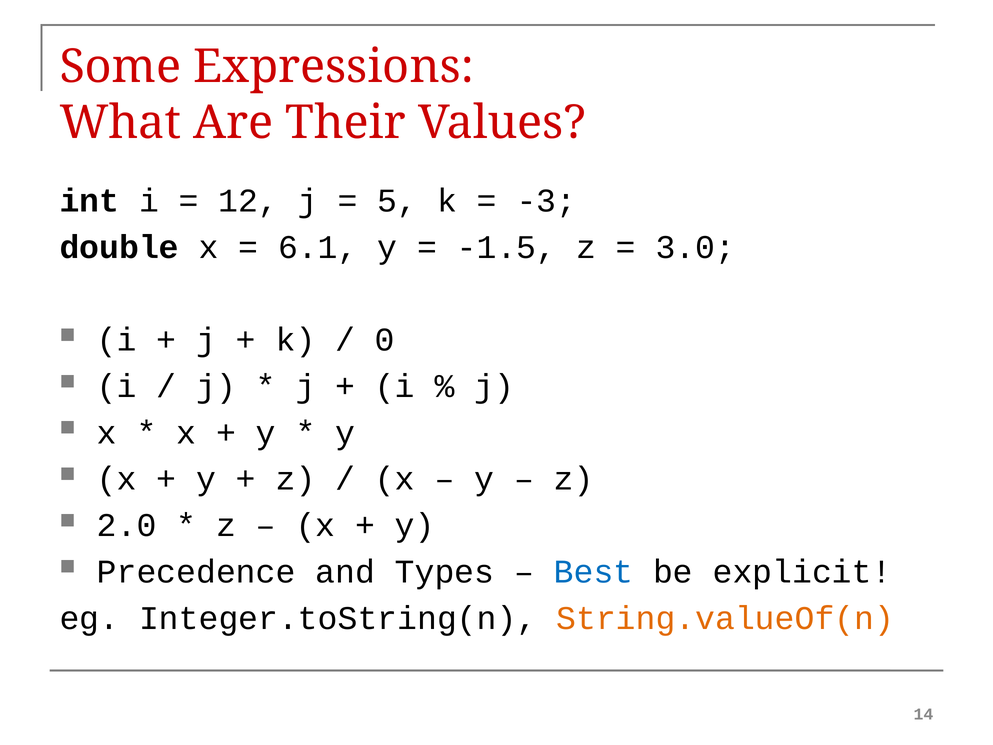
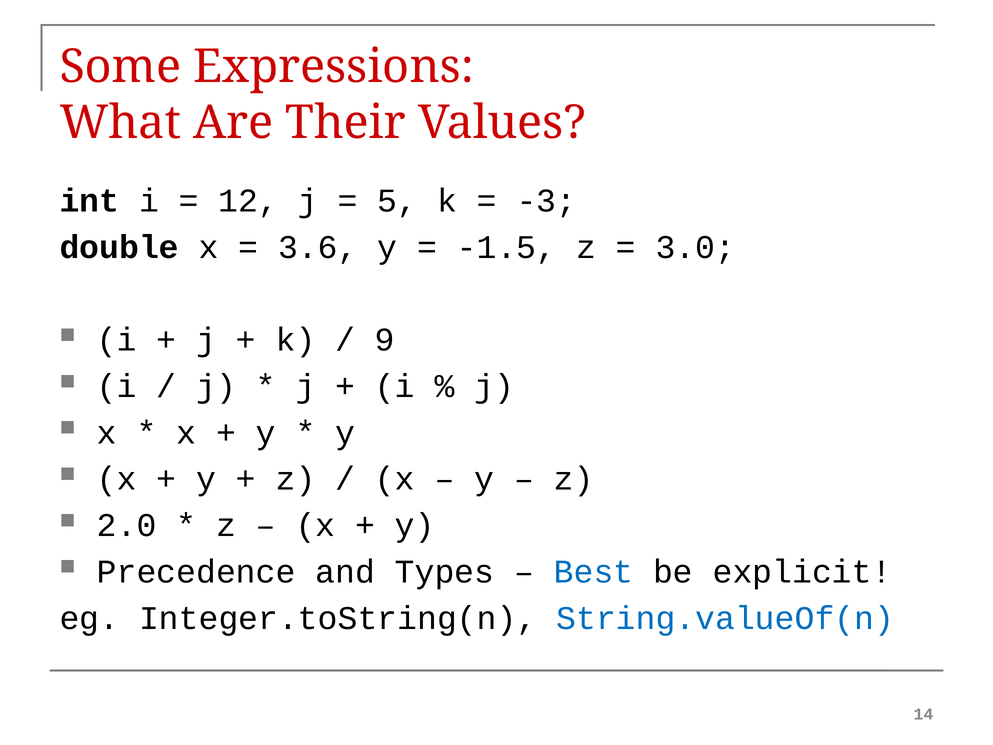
6.1: 6.1 -> 3.6 (318, 247)
0: 0 -> 9 (385, 340)
String.valueOf(n colour: orange -> blue (725, 618)
